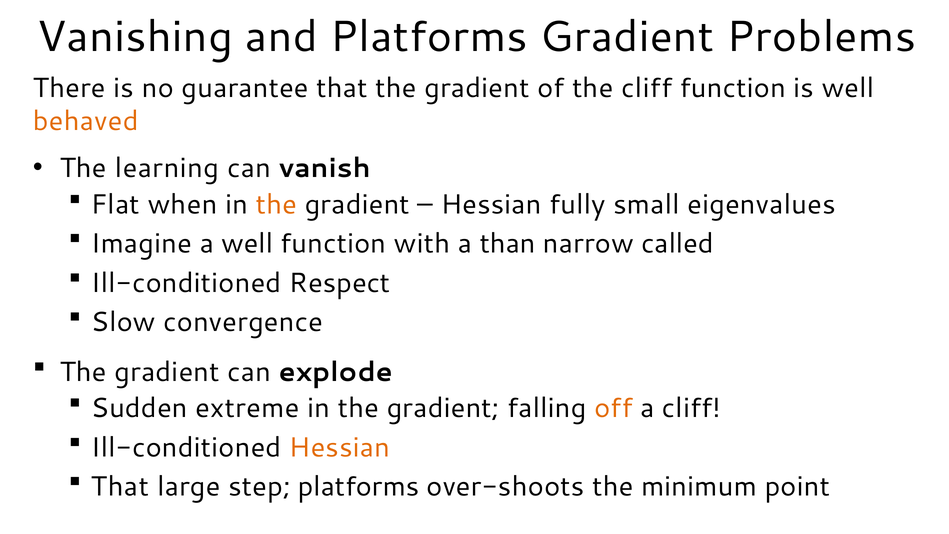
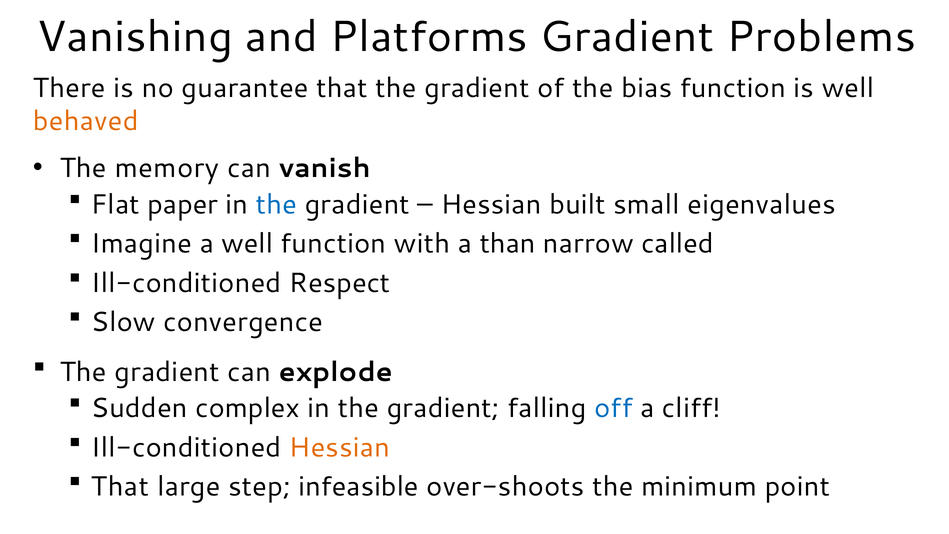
the cliff: cliff -> bias (647, 88)
learning: learning -> memory (167, 168)
when: when -> paper (183, 204)
the colour: orange -> blue (276, 204)
fully: fully -> built (578, 204)
extreme: extreme -> complex (248, 408)
off colour: orange -> blue (613, 408)
step platforms: platforms -> infeasible (359, 487)
